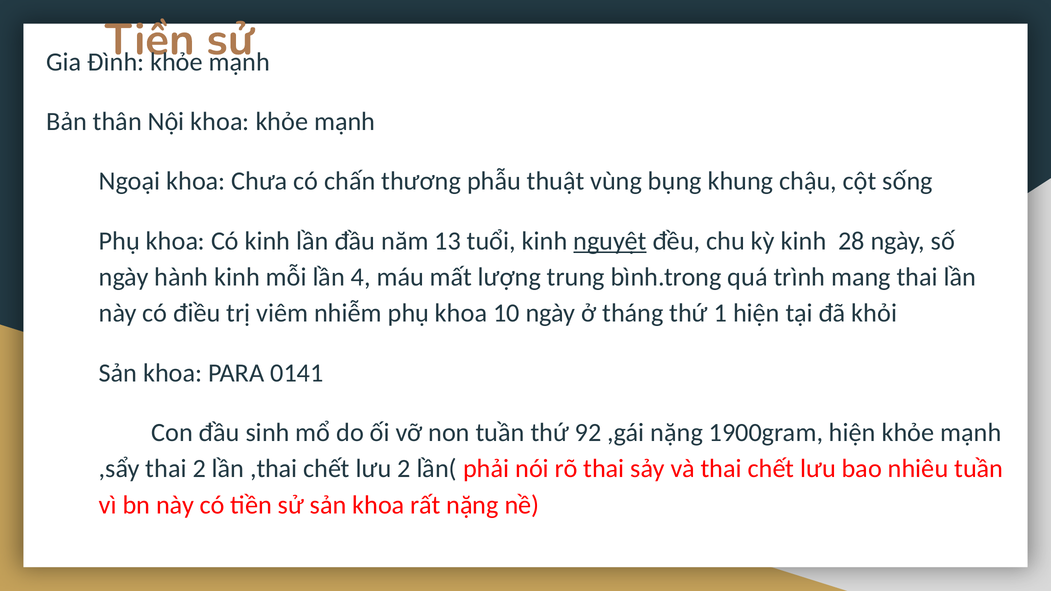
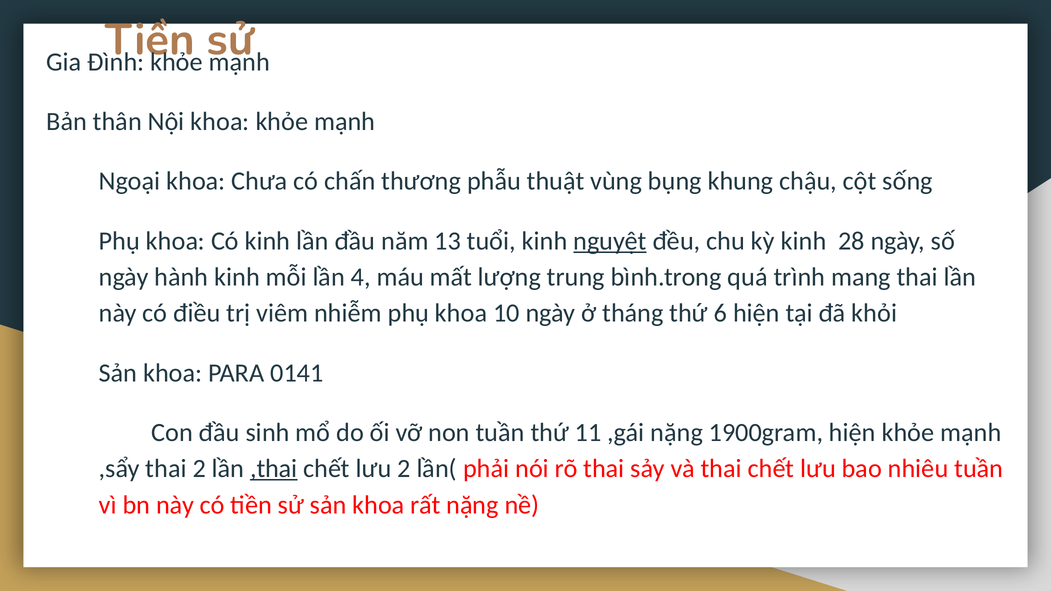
1: 1 -> 6 (720, 313)
92: 92 -> 11 (588, 433)
,thai underline: none -> present (274, 469)
